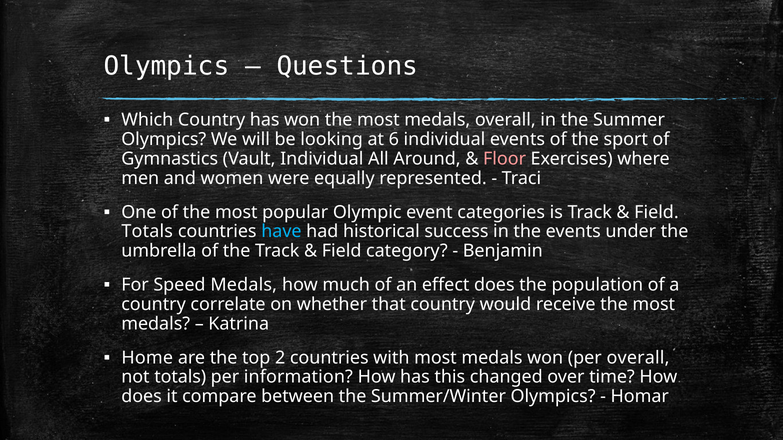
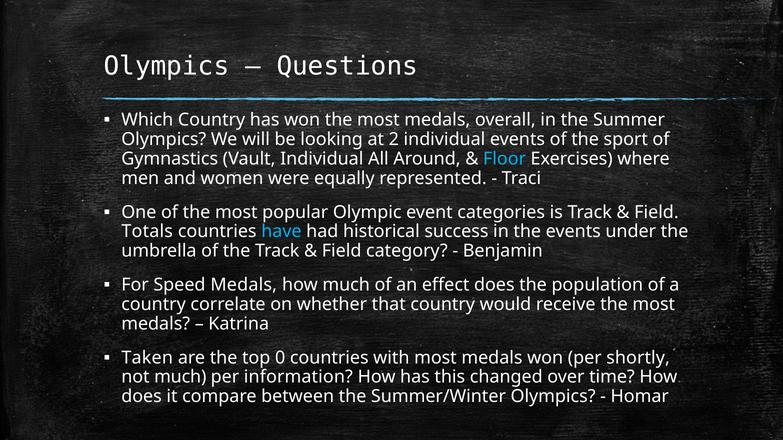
6: 6 -> 2 (394, 140)
Floor colour: pink -> light blue (505, 159)
Home: Home -> Taken (147, 358)
2: 2 -> 0 (280, 358)
per overall: overall -> shortly (638, 358)
not totals: totals -> much (180, 377)
